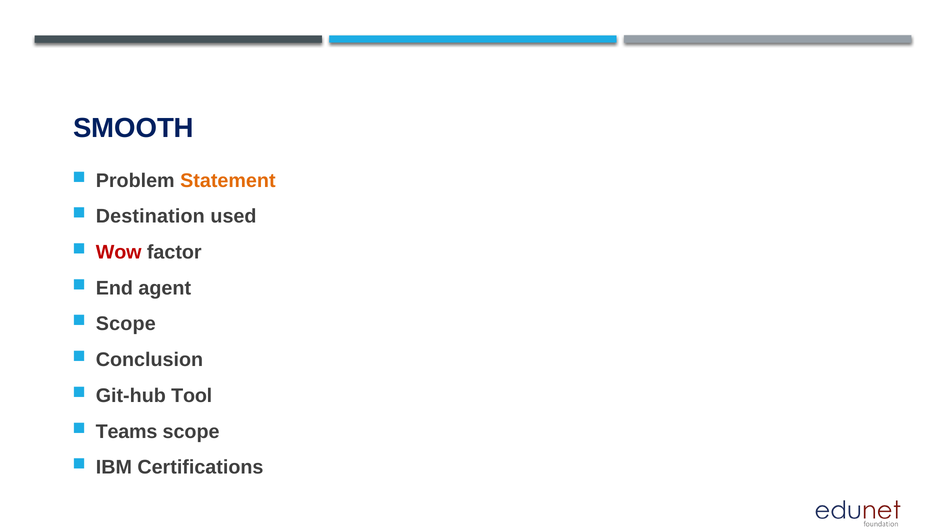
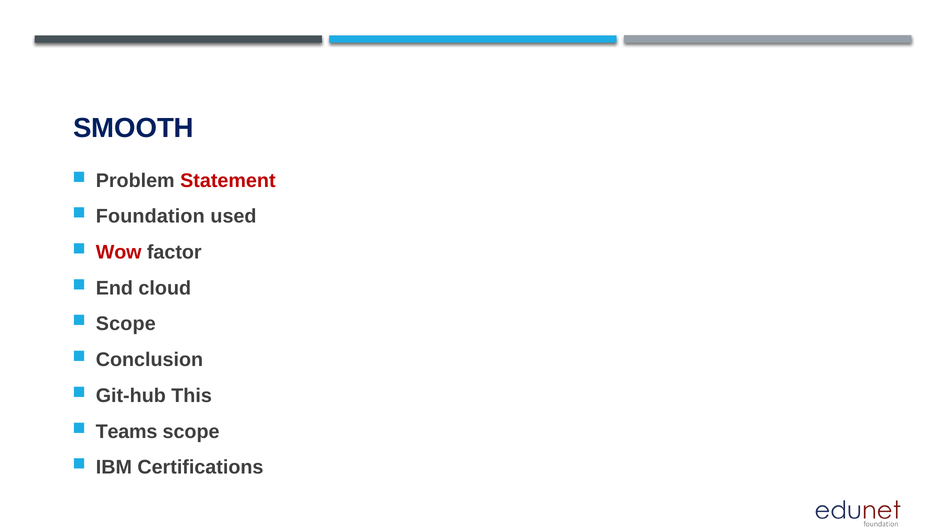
Statement colour: orange -> red (228, 181)
Destination: Destination -> Foundation (150, 216)
agent: agent -> cloud (165, 288)
Tool: Tool -> This (192, 396)
